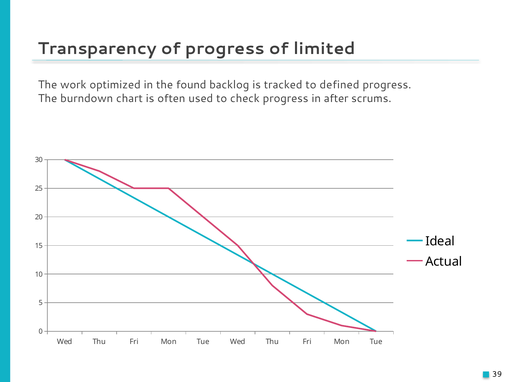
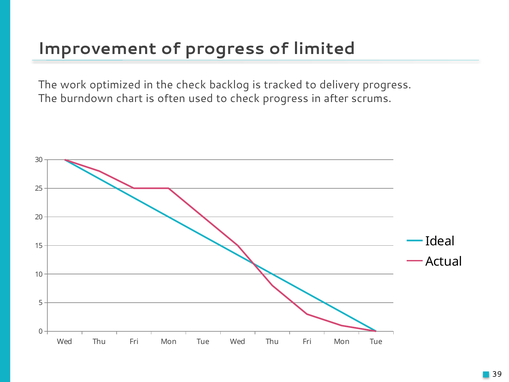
Transparency: Transparency -> Improvement (97, 49)
the found: found -> check (191, 85)
defined: defined -> delivery (340, 85)
